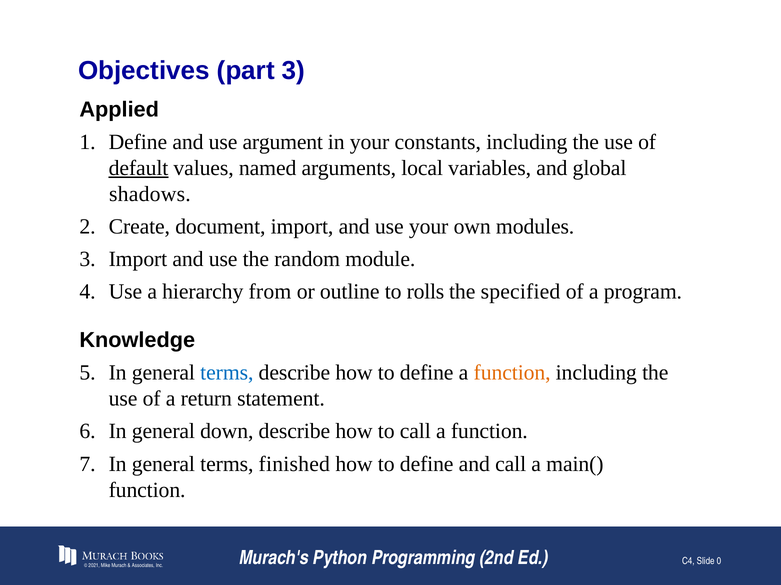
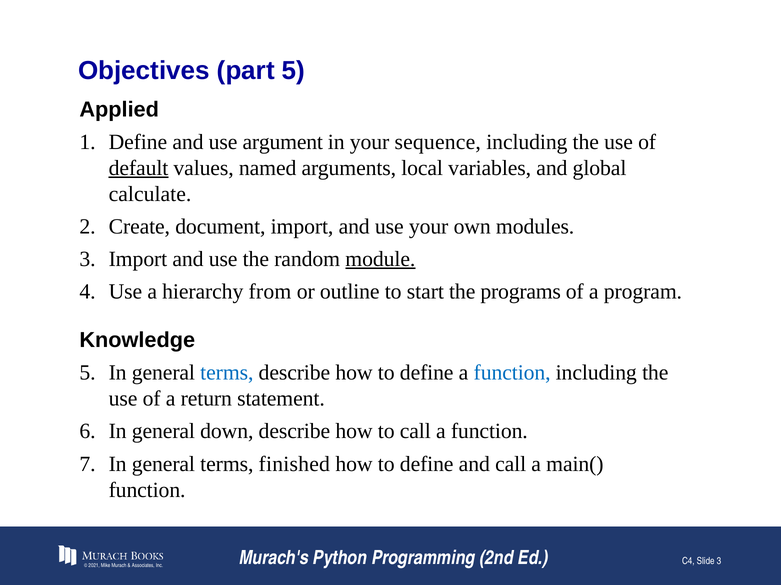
part 3: 3 -> 5 (294, 71)
constants: constants -> sequence (438, 142)
shadows: shadows -> calculate (150, 194)
module underline: none -> present (380, 259)
rolls: rolls -> start (425, 292)
specified: specified -> programs (521, 292)
function colour: orange -> blue (512, 373)
Slide 0: 0 -> 3 (719, 562)
